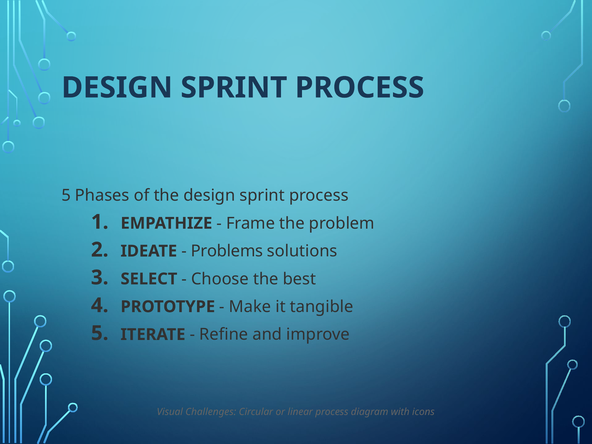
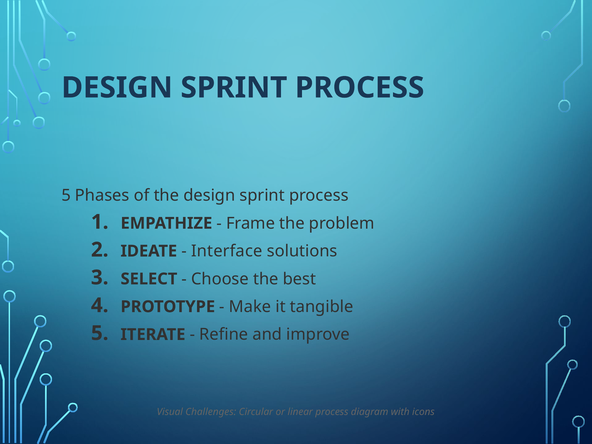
Problems: Problems -> Interface (227, 251)
